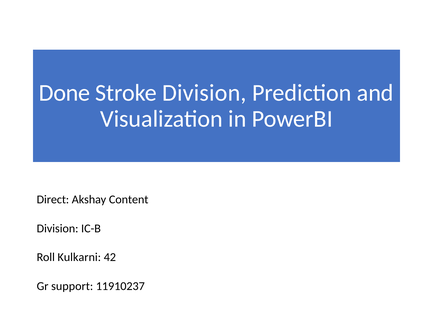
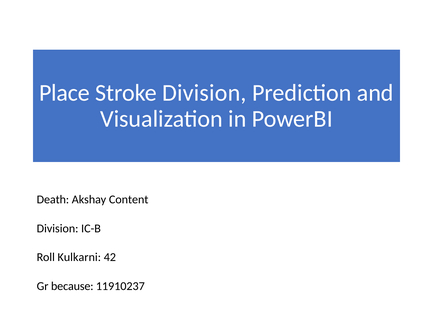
Done: Done -> Place (64, 93)
Direct: Direct -> Death (53, 199)
support: support -> because (72, 286)
